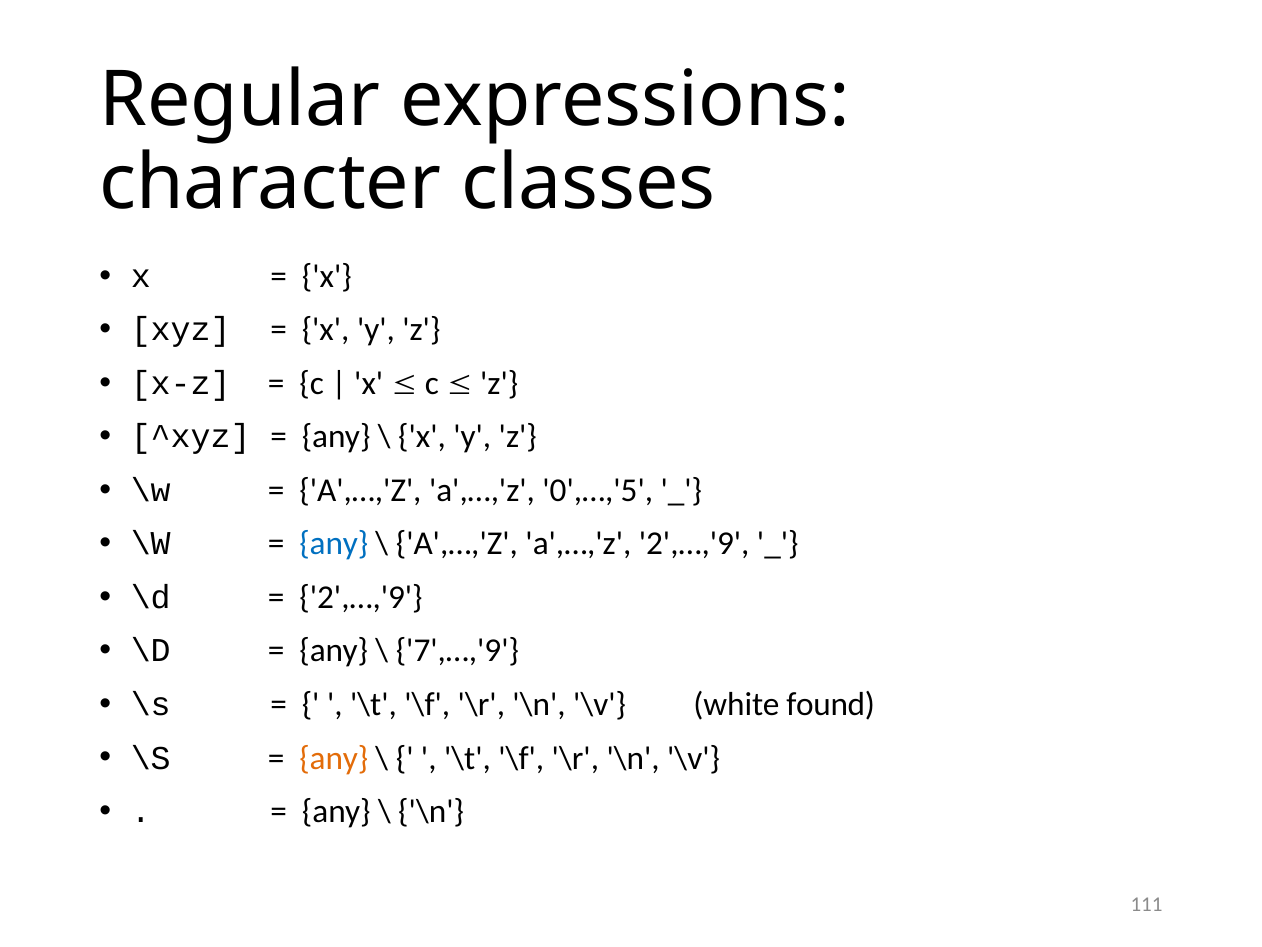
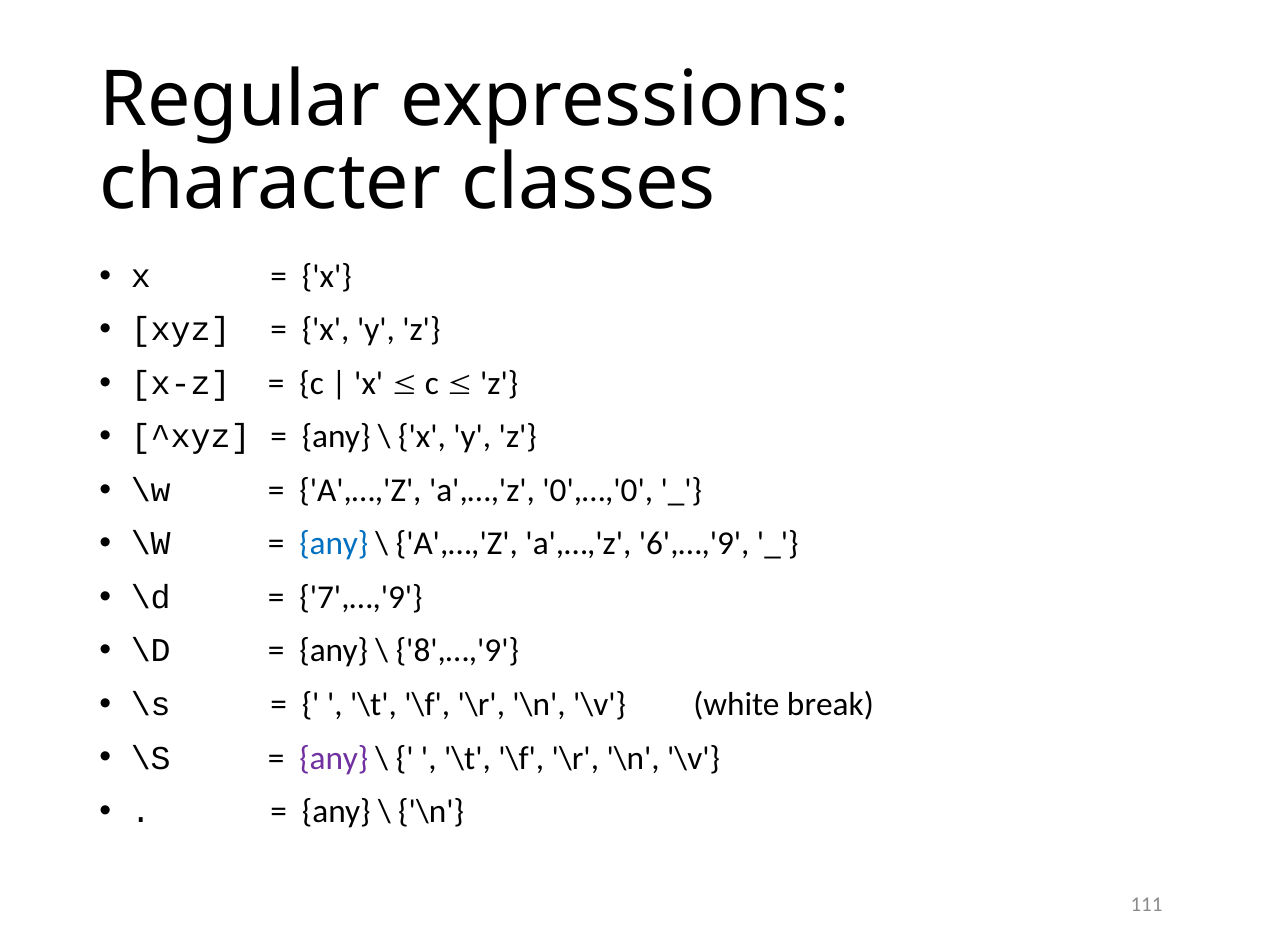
0',…,'5: 0',…,'5 -> 0',…,'0 (598, 490)
a',…,'z 2',…,'9: 2',…,'9 -> 6',…,'9 (694, 544)
2',…,'9: 2',…,'9 -> 7',…,'9 (361, 597)
7',…,'9: 7',…,'9 -> 8',…,'9 (457, 651)
found: found -> break (830, 704)
any colour: orange -> purple (334, 758)
